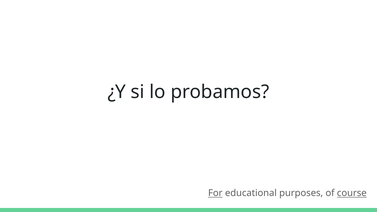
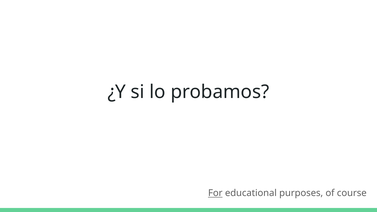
course underline: present -> none (352, 193)
